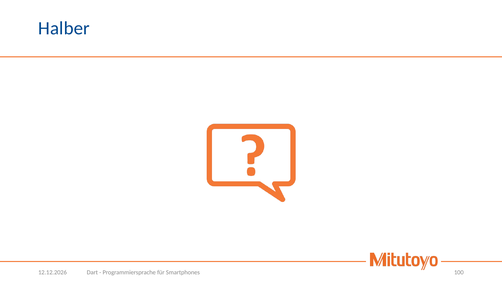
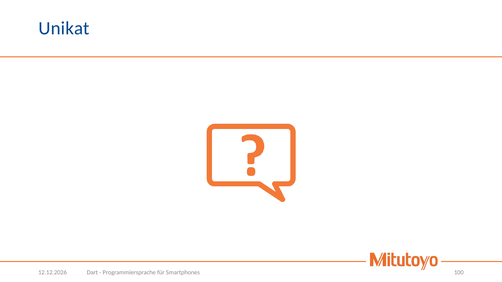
Halber: Halber -> Unikat (64, 28)
